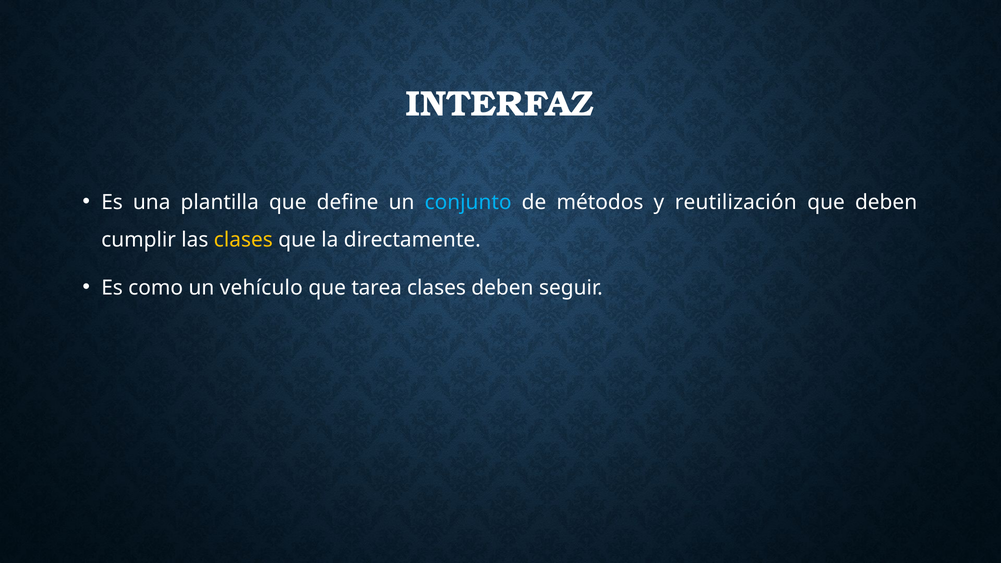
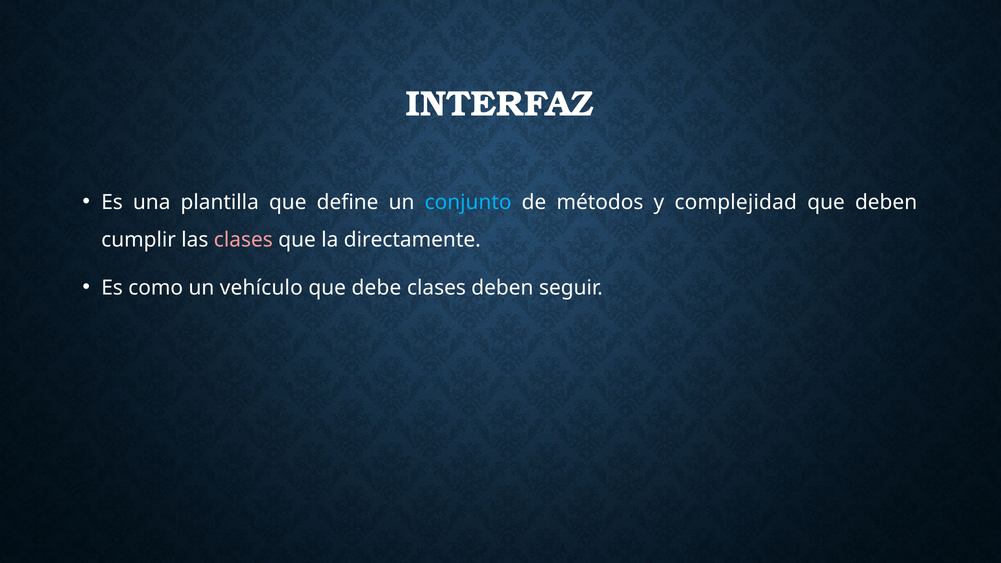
reutilización: reutilización -> complejidad (736, 202)
clases colour: yellow -> pink (243, 240)
tarea: tarea -> debe (376, 288)
